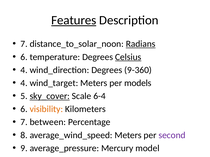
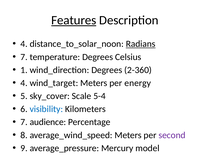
7: 7 -> 4 (24, 44)
6: 6 -> 7 (24, 57)
Celsius underline: present -> none (128, 57)
4: 4 -> 1 (24, 70)
9-360: 9-360 -> 2-360 (138, 70)
models: models -> energy (138, 83)
sky_cover underline: present -> none (50, 96)
6-4: 6-4 -> 5-4 (100, 96)
visibility colour: orange -> blue (46, 109)
between: between -> audience (48, 122)
